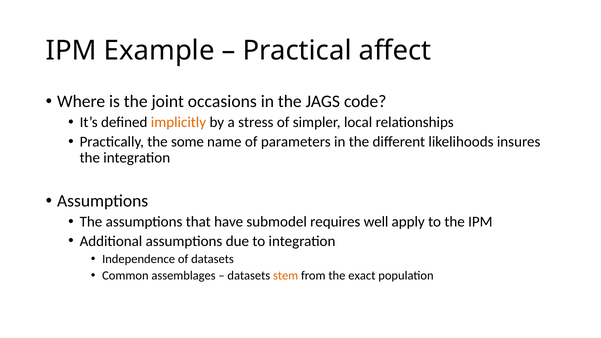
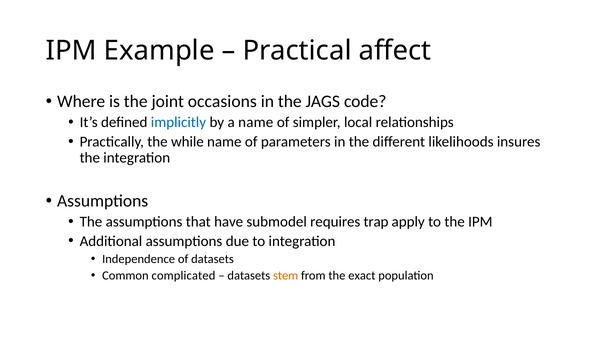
implicitly colour: orange -> blue (178, 122)
a stress: stress -> name (256, 122)
some: some -> while (187, 142)
well: well -> trap (376, 222)
assemblages: assemblages -> complicated (183, 276)
